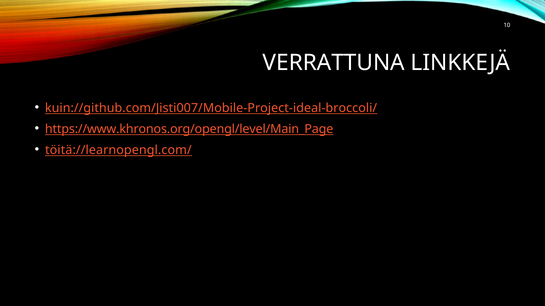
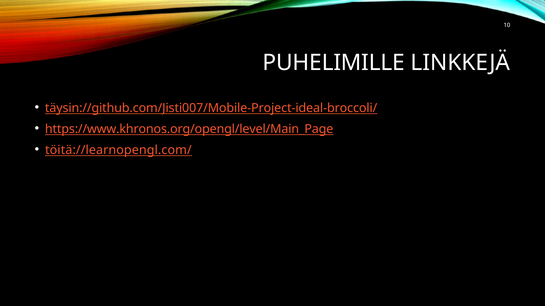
VERRATTUNA: VERRATTUNA -> PUHELIMILLE (334, 63)
kuin://github.com/Jisti007/Mobile-Project-ideal-broccoli/: kuin://github.com/Jisti007/Mobile-Project-ideal-broccoli/ -> täysin://github.com/Jisti007/Mobile-Project-ideal-broccoli/ (211, 108)
